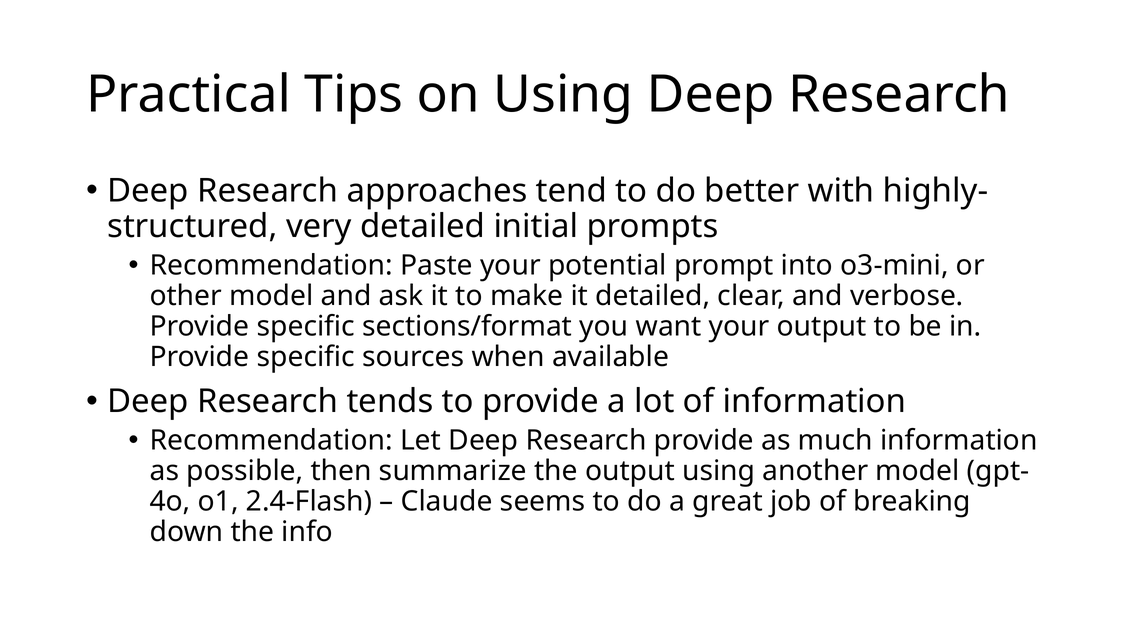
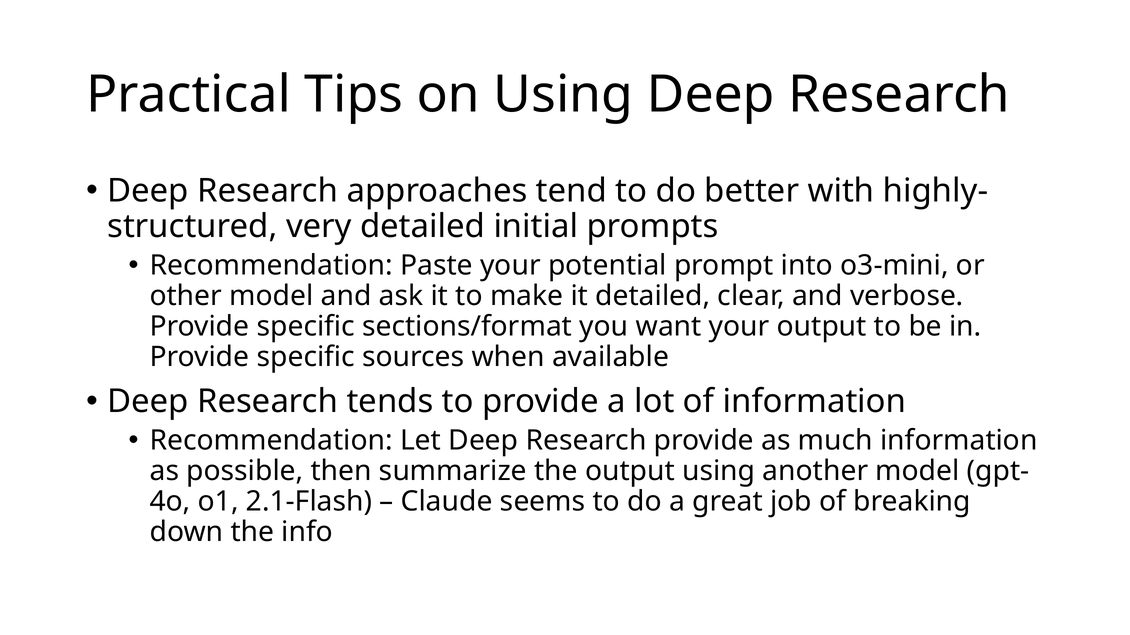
2.4-Flash: 2.4-Flash -> 2.1-Flash (309, 502)
